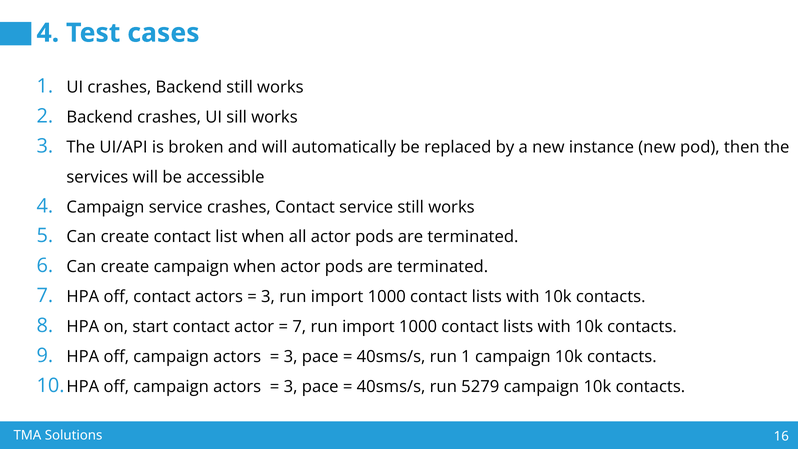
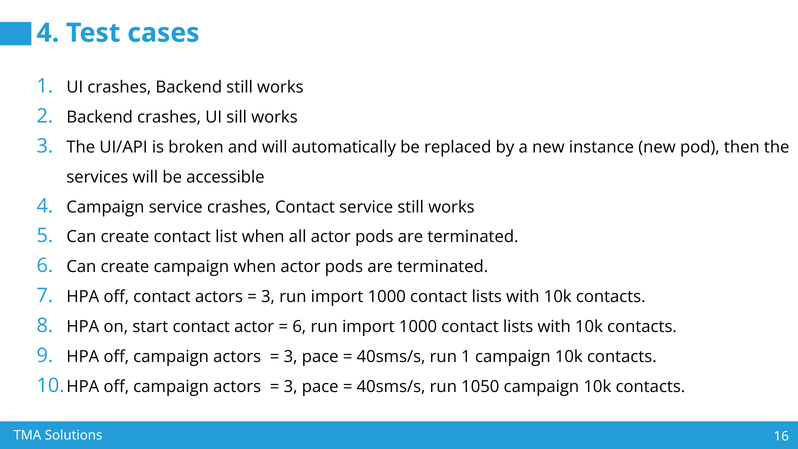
7: 7 -> 6 (299, 327)
5279: 5279 -> 1050 (480, 387)
